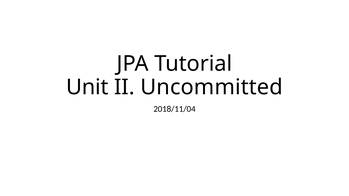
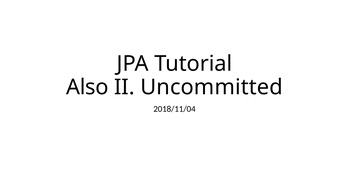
Unit: Unit -> Also (87, 87)
